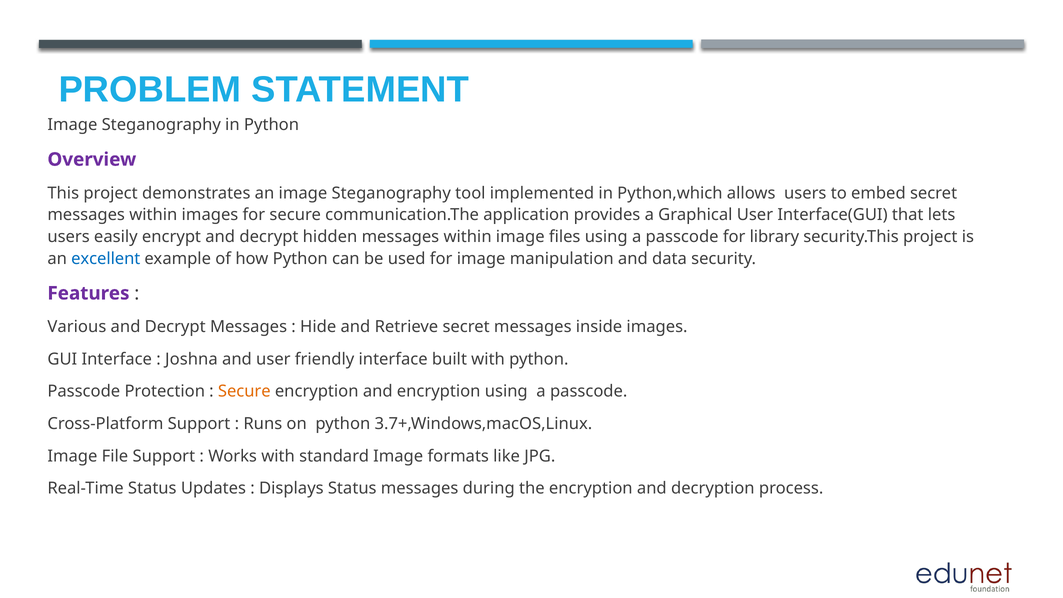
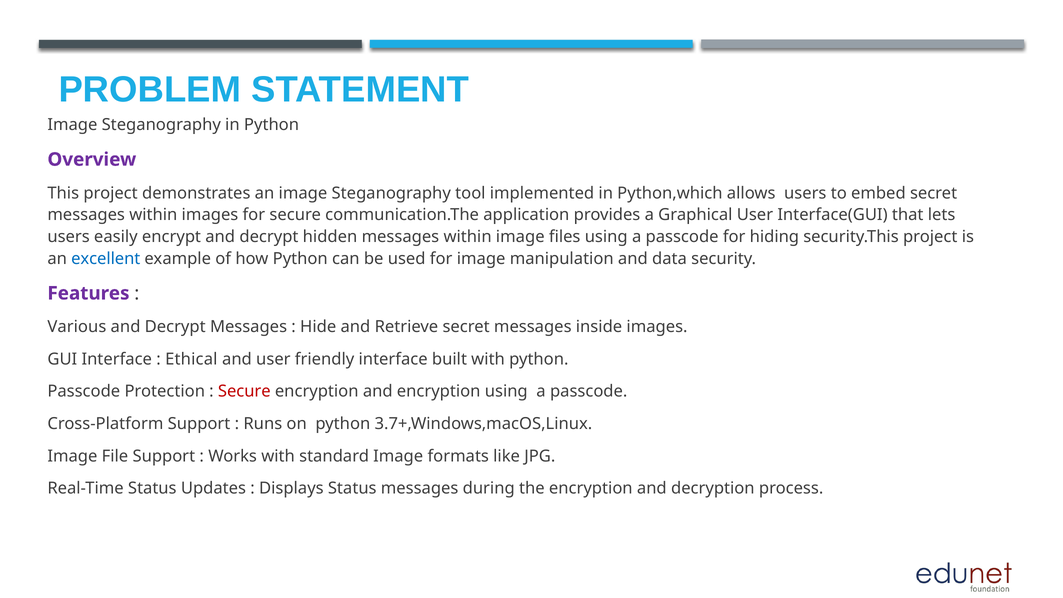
library: library -> hiding (774, 237)
Joshna: Joshna -> Ethical (191, 359)
Secure colour: orange -> red (244, 391)
